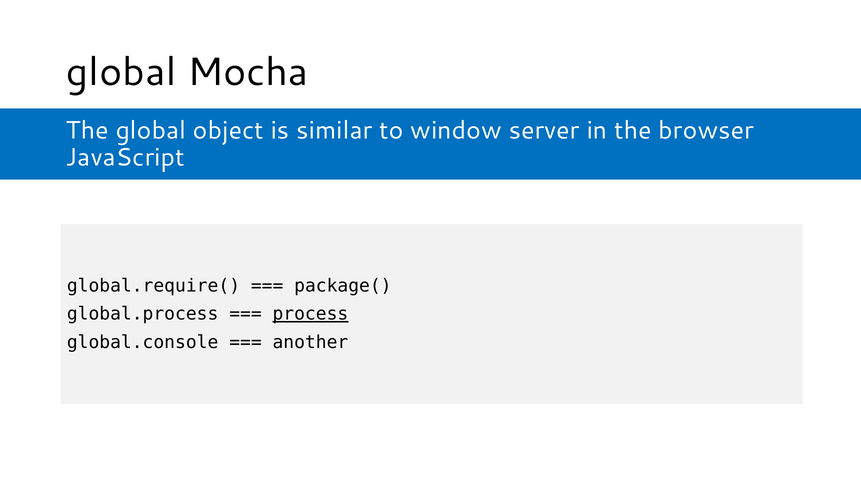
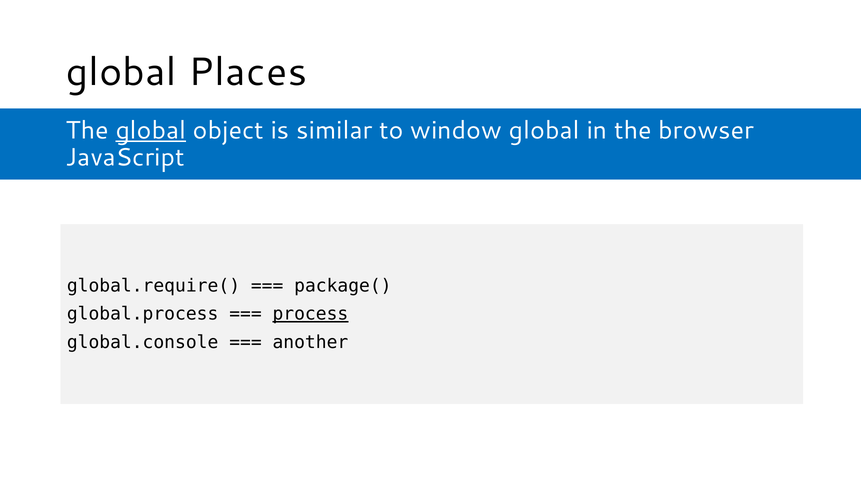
Mocha: Mocha -> Places (248, 72)
global underline: none -> present (151, 130)
window server: server -> global (544, 130)
